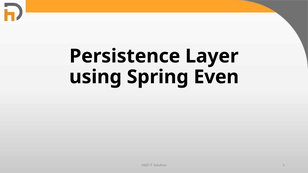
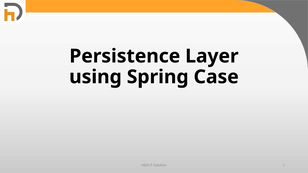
Even: Even -> Case (216, 77)
